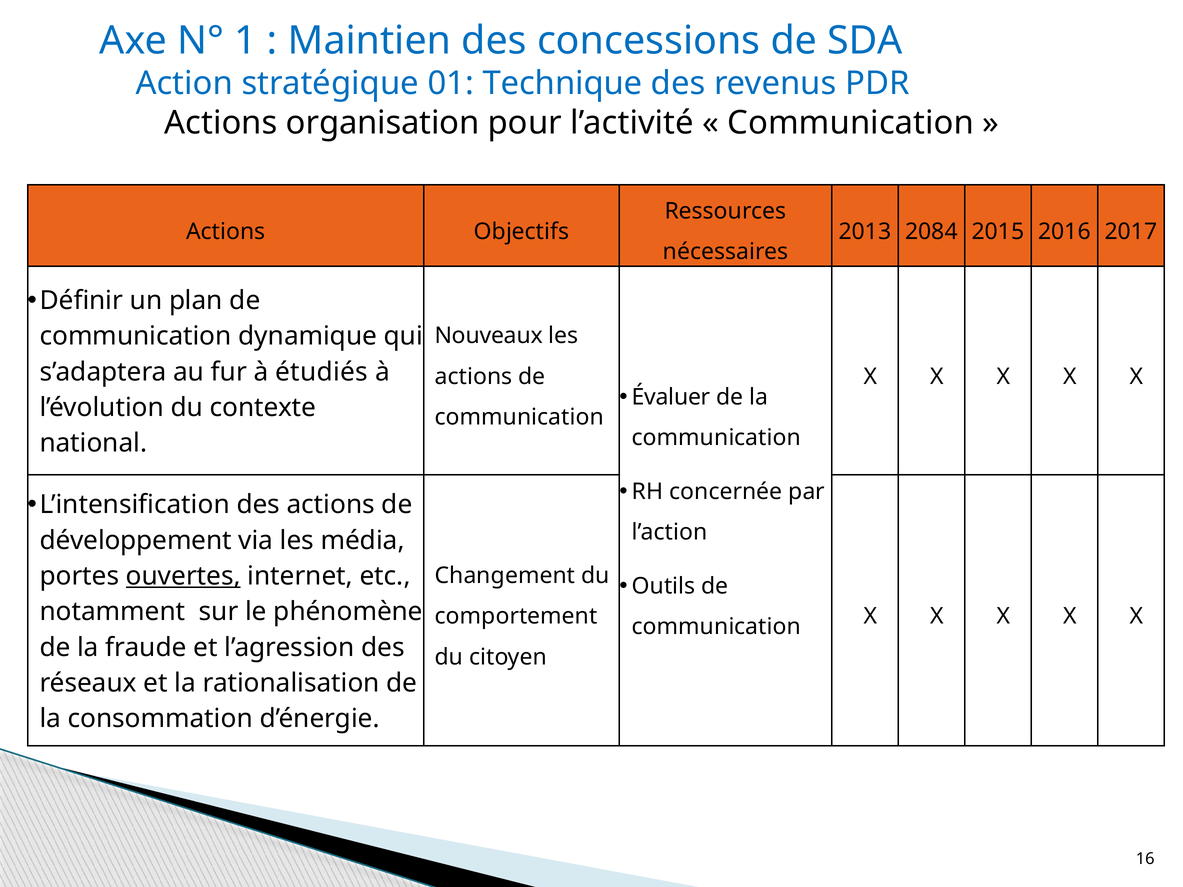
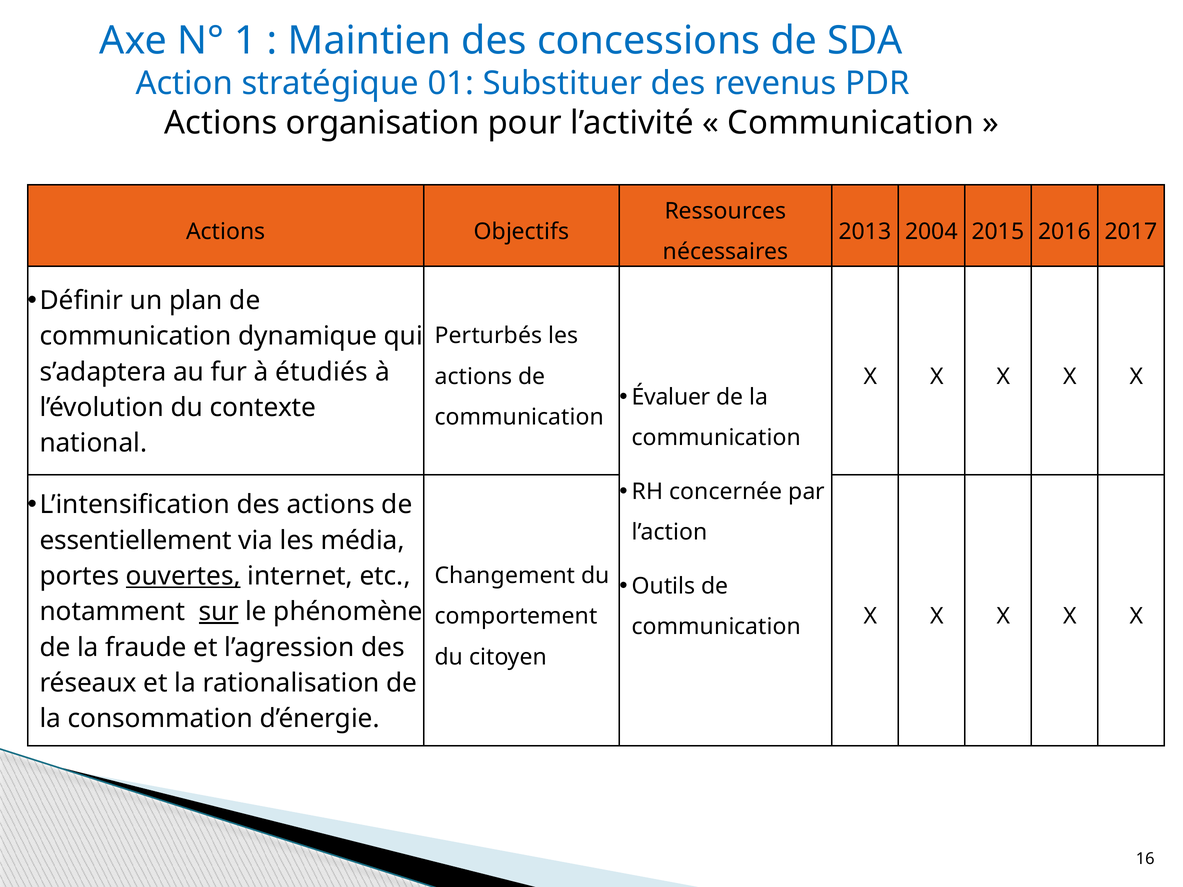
Technique: Technique -> Substituer (562, 84)
2084: 2084 -> 2004 (931, 232)
Nouveaux: Nouveaux -> Perturbés (489, 336)
développement: développement -> essentiellement (136, 540)
sur underline: none -> present (219, 612)
